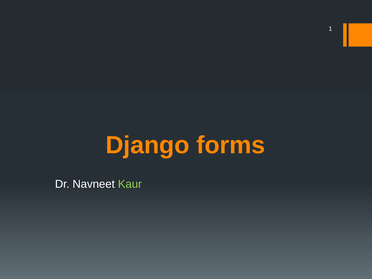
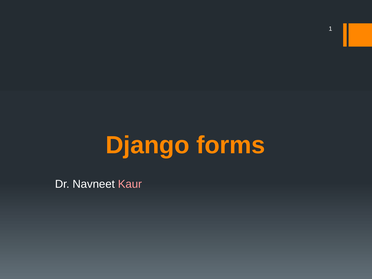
Kaur colour: light green -> pink (130, 184)
